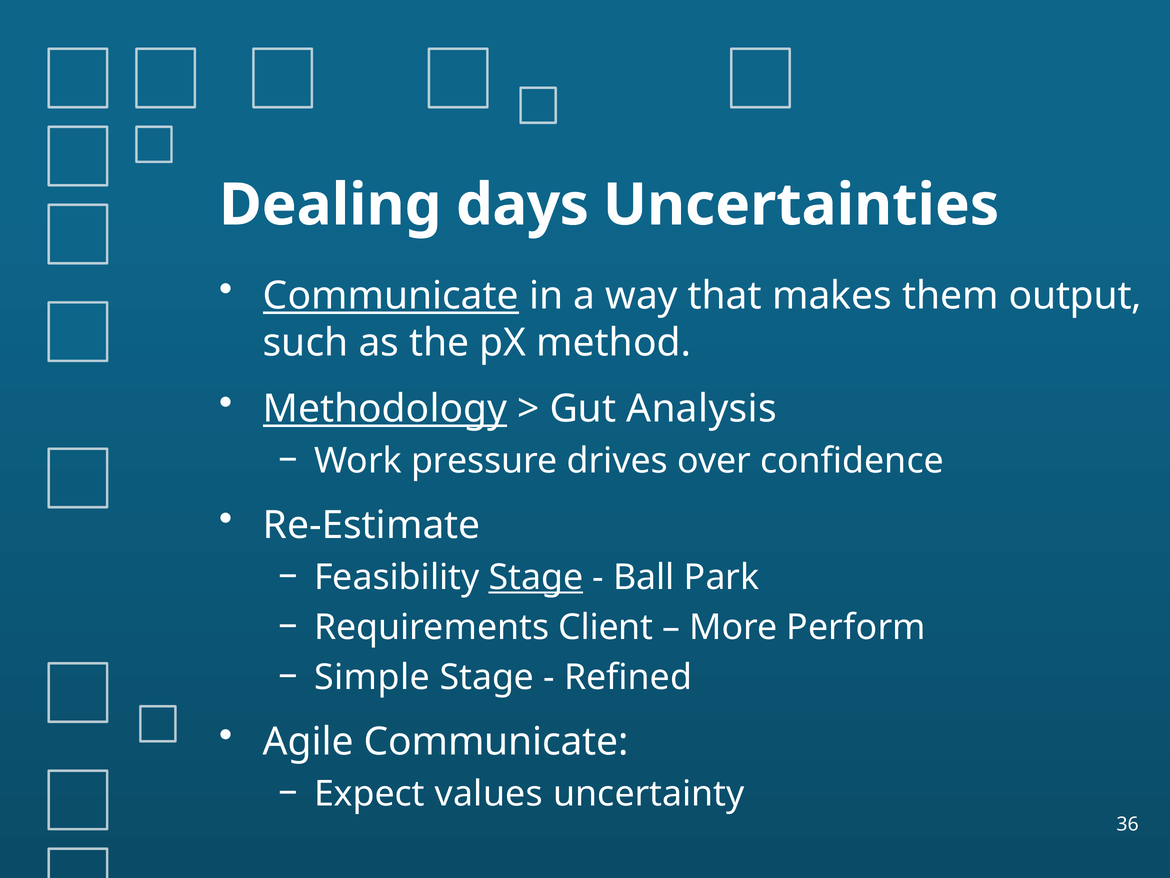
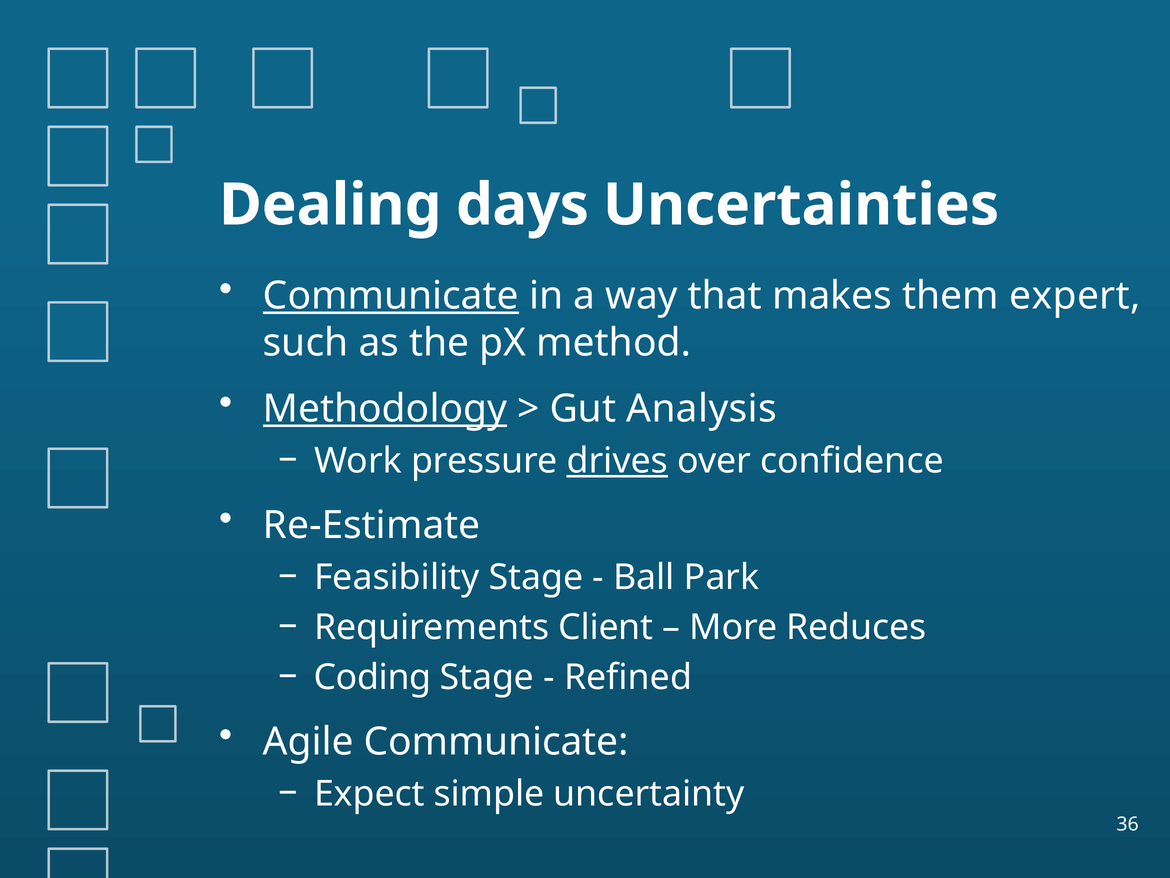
output: output -> expert (1075, 296)
drives underline: none -> present (617, 461)
Stage underline: present -> none (536, 577)
Perform: Perform -> Reduces (856, 627)
Simple: Simple -> Coding (372, 677)
values: values -> simple (489, 793)
